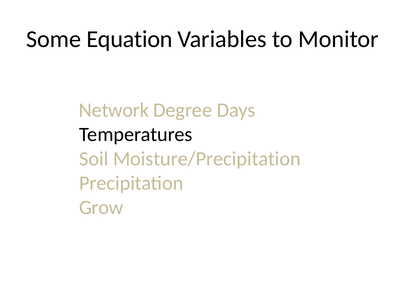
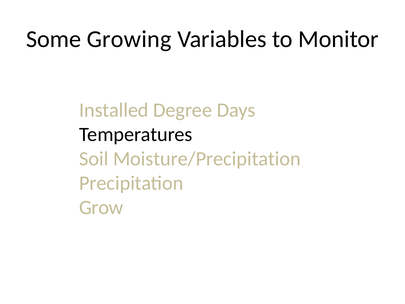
Equation: Equation -> Growing (129, 39)
Network: Network -> Installed (114, 110)
